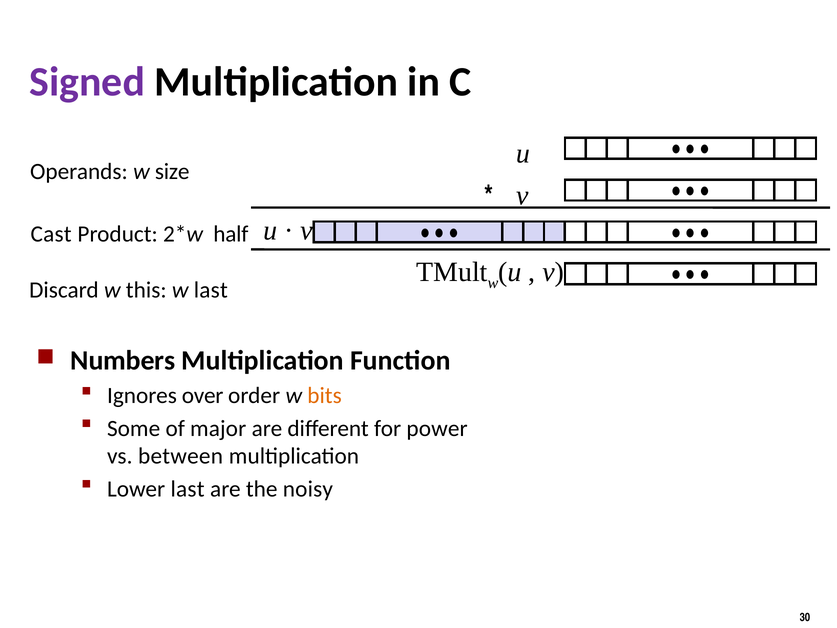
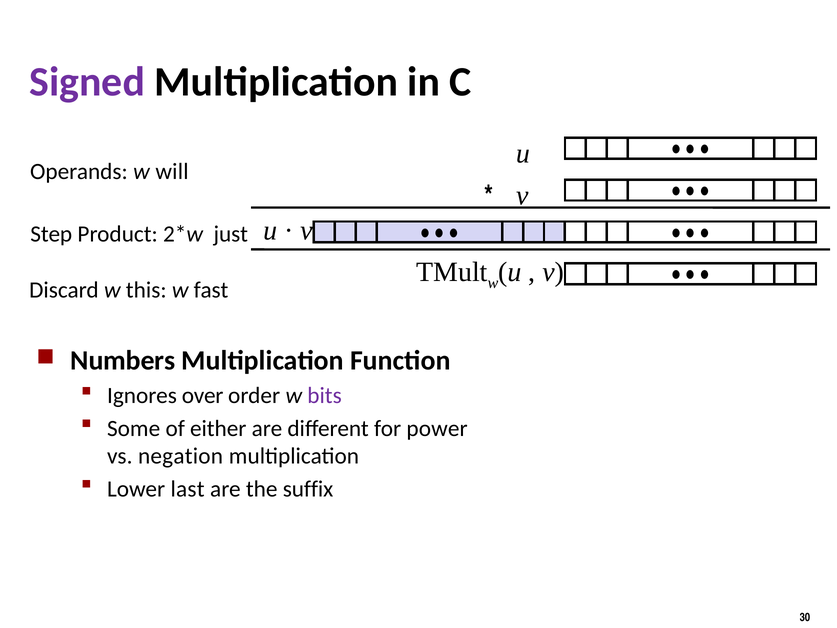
size: size -> will (172, 171)
Cast: Cast -> Step (51, 234)
half: half -> just (231, 234)
w last: last -> fast (211, 290)
bits colour: orange -> purple (325, 396)
major: major -> either (218, 428)
between: between -> negation (181, 456)
noisy: noisy -> suffix (308, 489)
